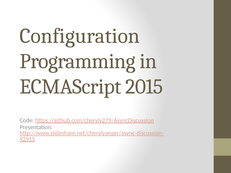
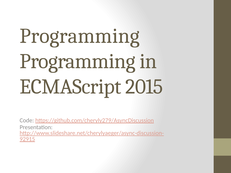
Configuration: Configuration -> Programming (80, 36)
